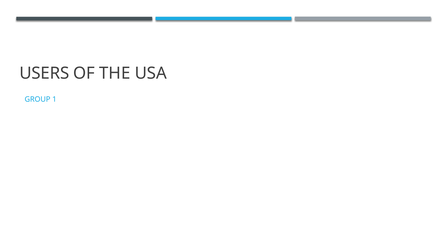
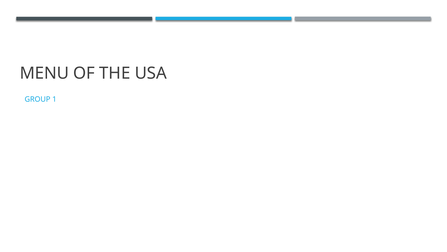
USERS: USERS -> MENU (44, 73)
